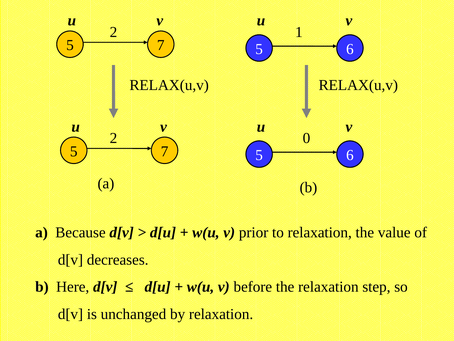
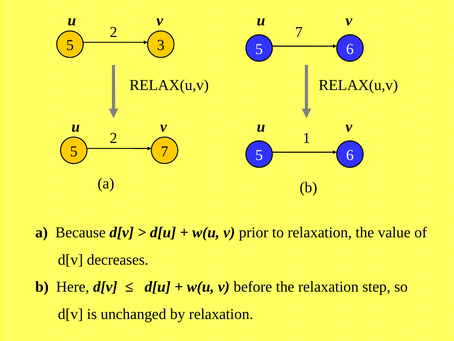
2 1: 1 -> 7 (299, 32)
7: 7 -> 3 (161, 45)
0: 0 -> 1 (306, 138)
